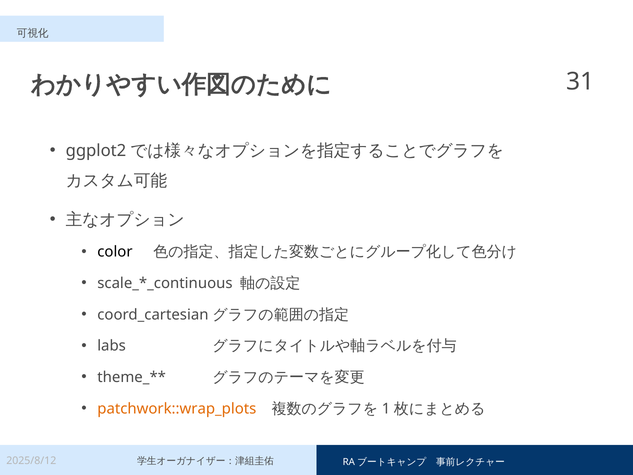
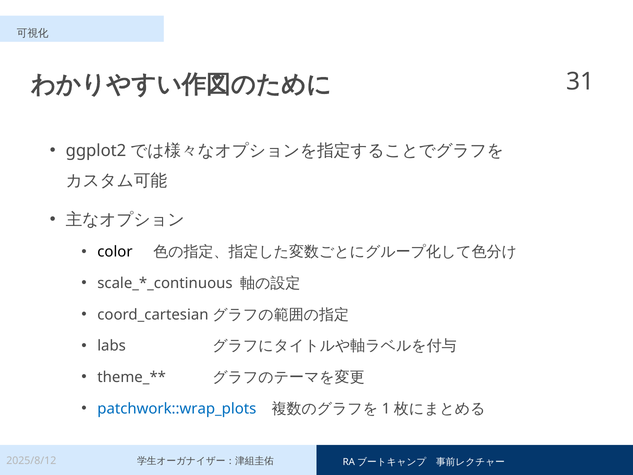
patchwork::wrap_plots colour: orange -> blue (177, 408)
